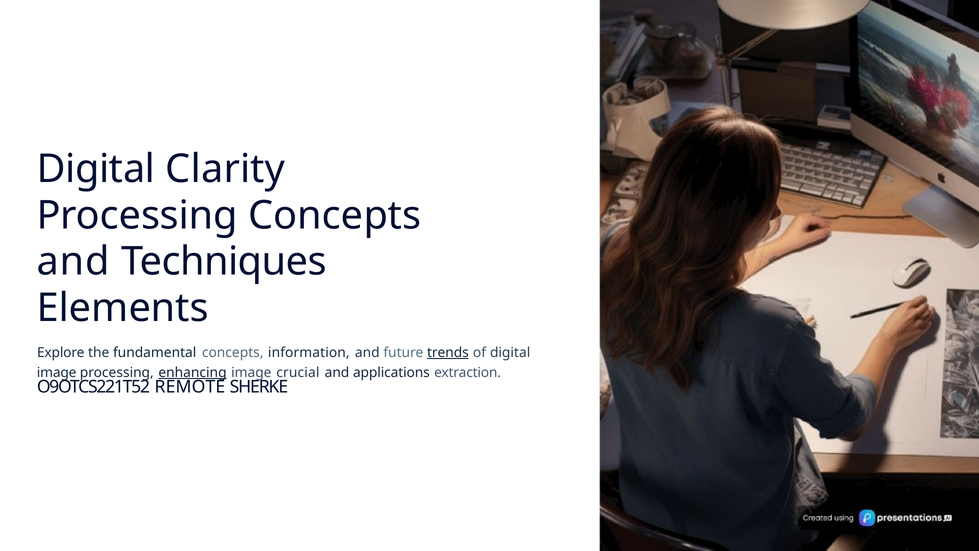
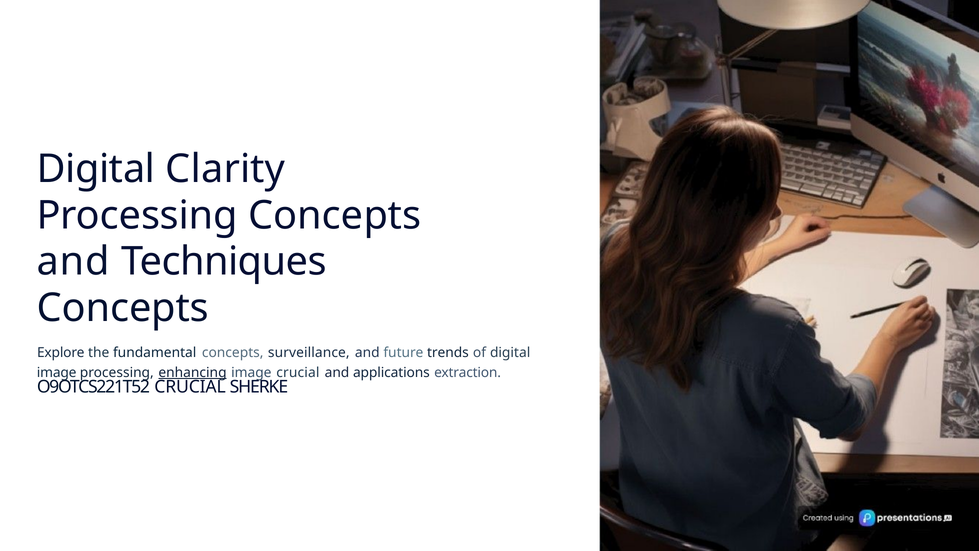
Elements: Elements -> Concepts (123, 308)
information: information -> surveillance (309, 352)
trends underline: present -> none (448, 352)
O9OTCS221T52 REMOTE: REMOTE -> CRUCIAL (190, 387)
